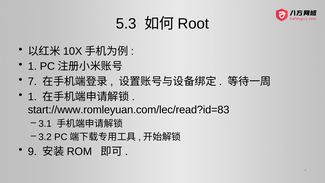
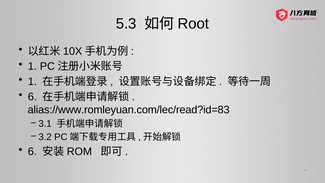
7: 7 -> 1 (32, 81)
1: 1 -> 6 (32, 97)
start://www.romleyuan.com/lec/read?id=83: start://www.romleyuan.com/lec/read?id=83 -> alias://www.romleyuan.com/lec/read?id=83 (129, 110)
9: 9 -> 6 (32, 151)
